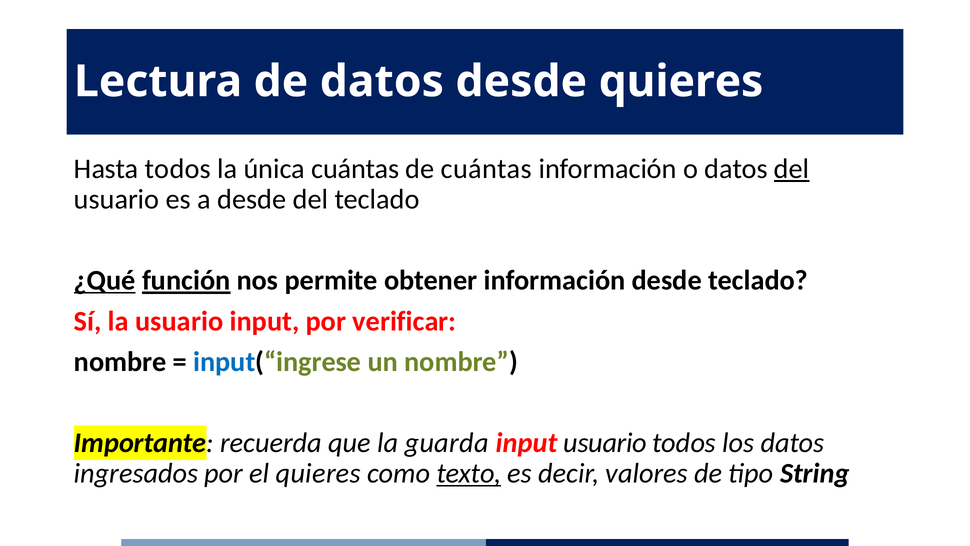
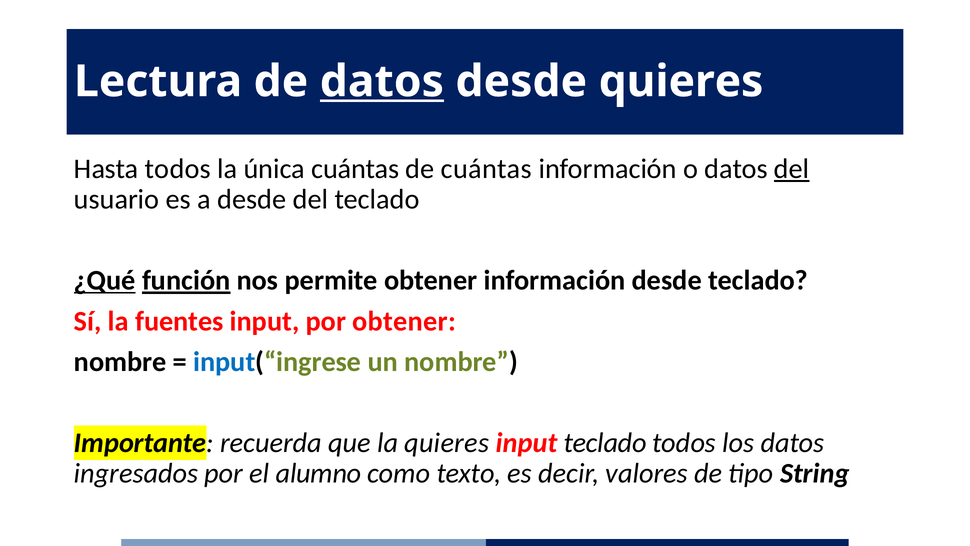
datos underline: none -> present (382, 81)
la usuario: usuario -> fuentes (179, 321)
por verificar: verificar -> obtener (404, 321)
la guarda: guarda -> quieres (447, 443)
input usuario: usuario -> teclado (605, 443)
el quieres: quieres -> alumno (319, 473)
texto underline: present -> none (469, 473)
